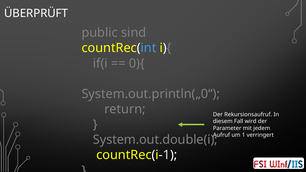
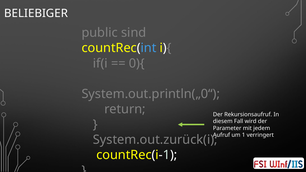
ÜBERPRÜFT: ÜBERPRÜFT -> BELIEBIGER (36, 13)
System.out.double(i: System.out.double(i -> System.out.zurück(i (155, 140)
